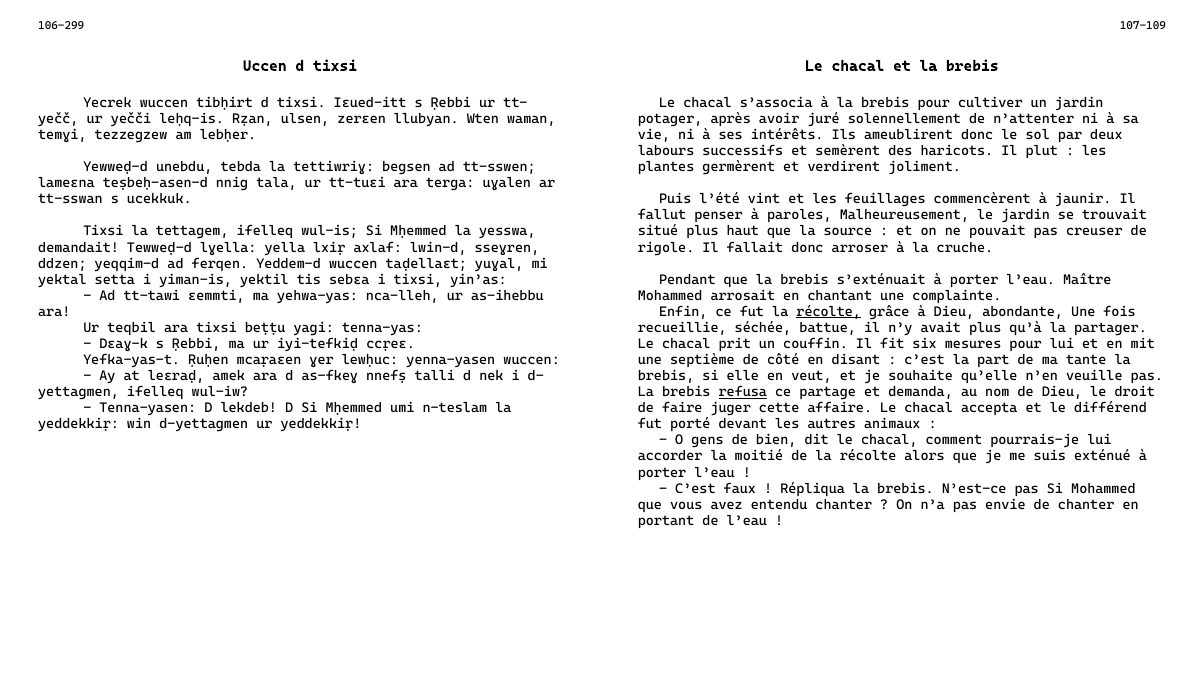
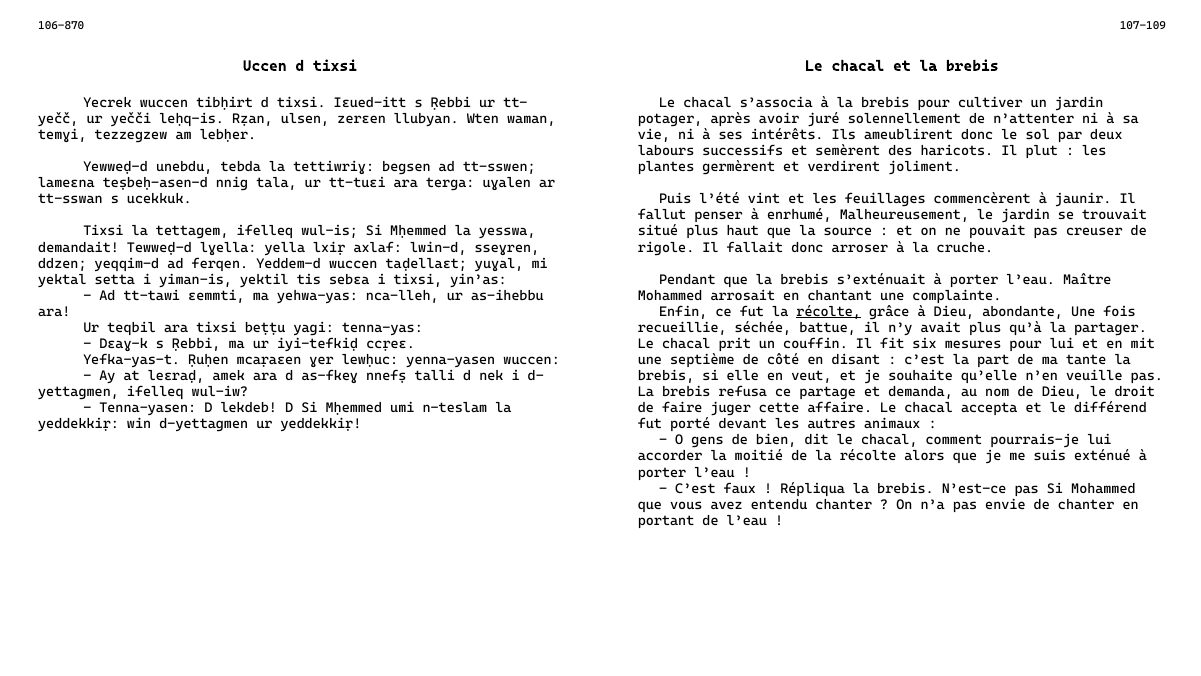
106-299: 106-299 -> 106-870 (61, 26)
paroles: paroles -> enrhumé (799, 215)
refusa underline: present -> none (743, 392)
